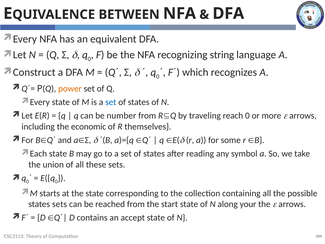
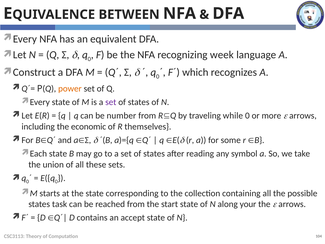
string: string -> week (222, 55)
set colour: blue -> purple (111, 102)
reach: reach -> while (233, 116)
states sets: sets -> task (60, 204)
